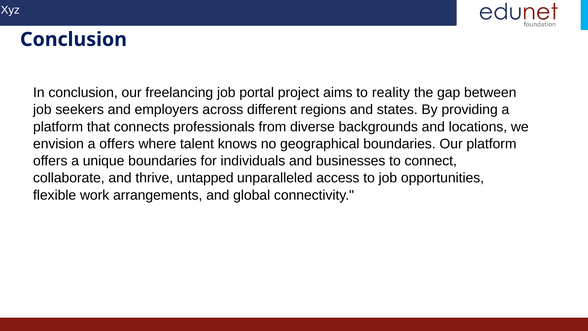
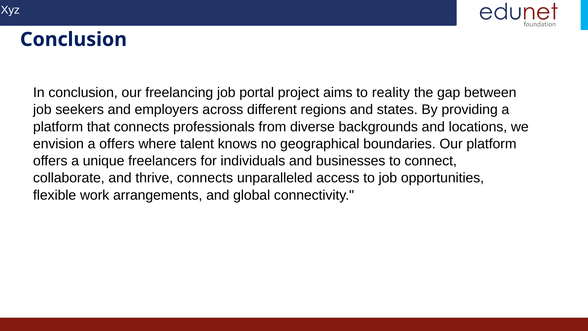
unique boundaries: boundaries -> freelancers (162, 161)
thrive untapped: untapped -> connects (205, 178)
